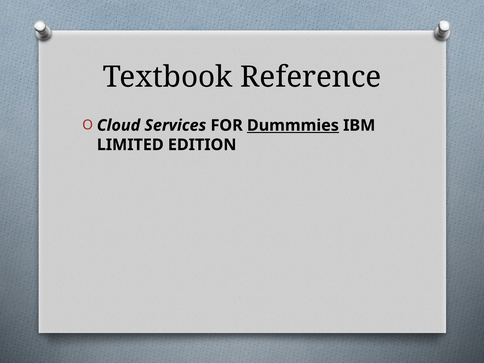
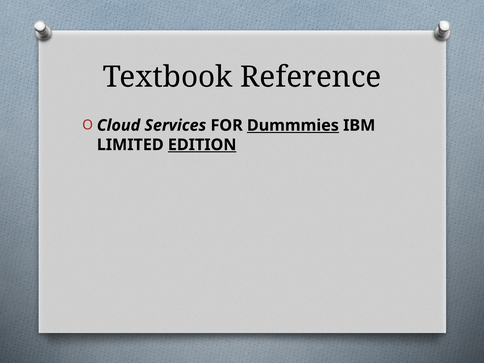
EDITION underline: none -> present (202, 145)
